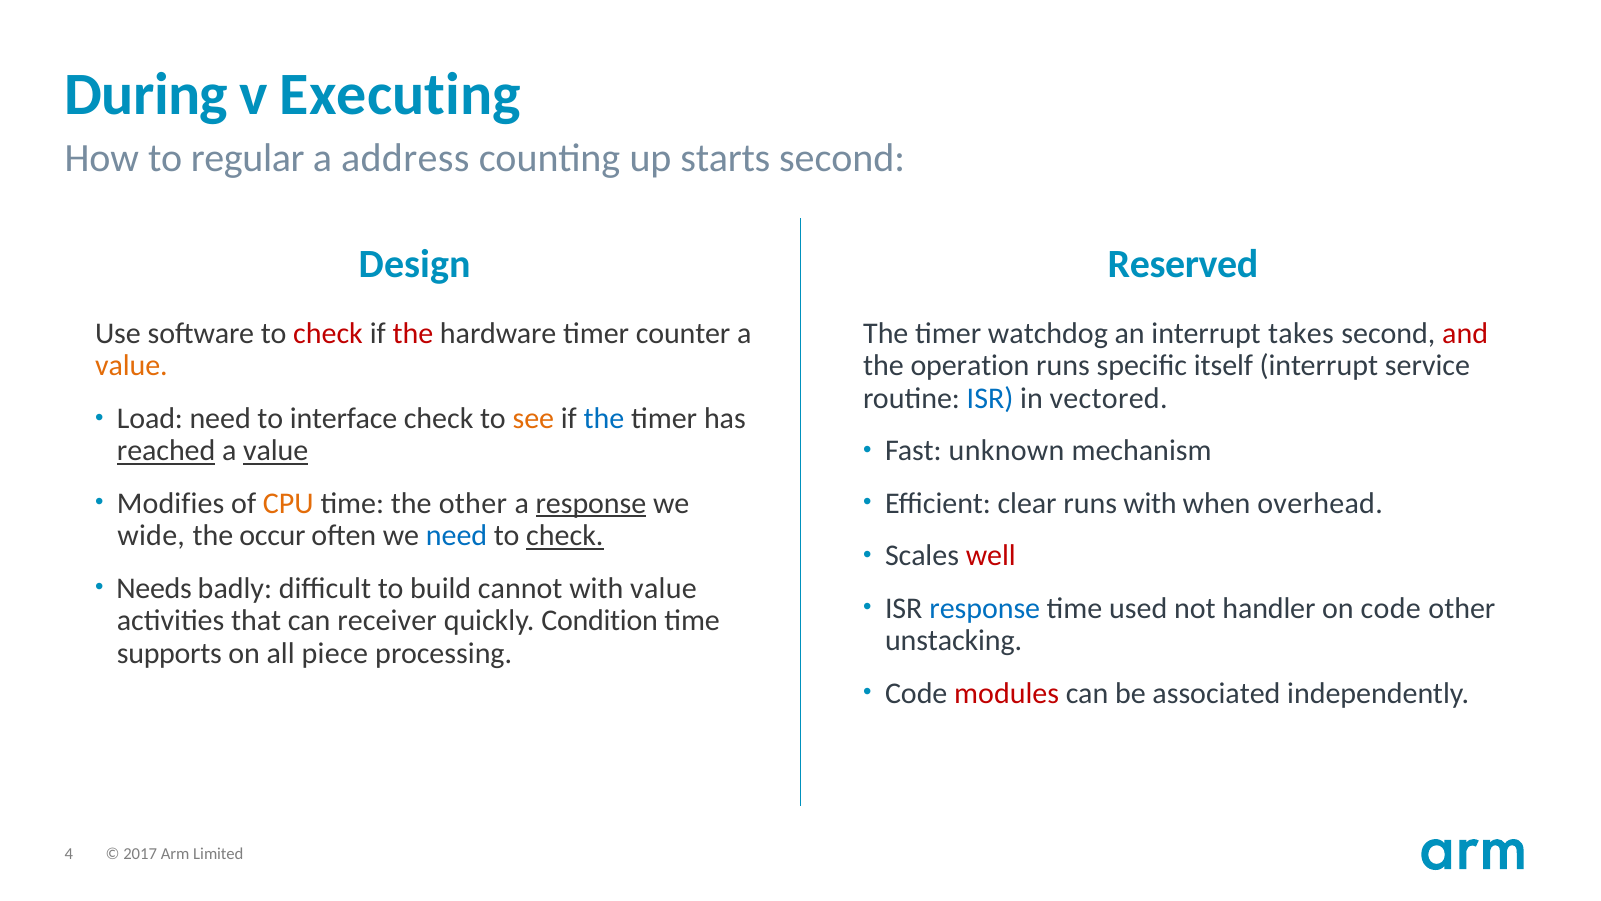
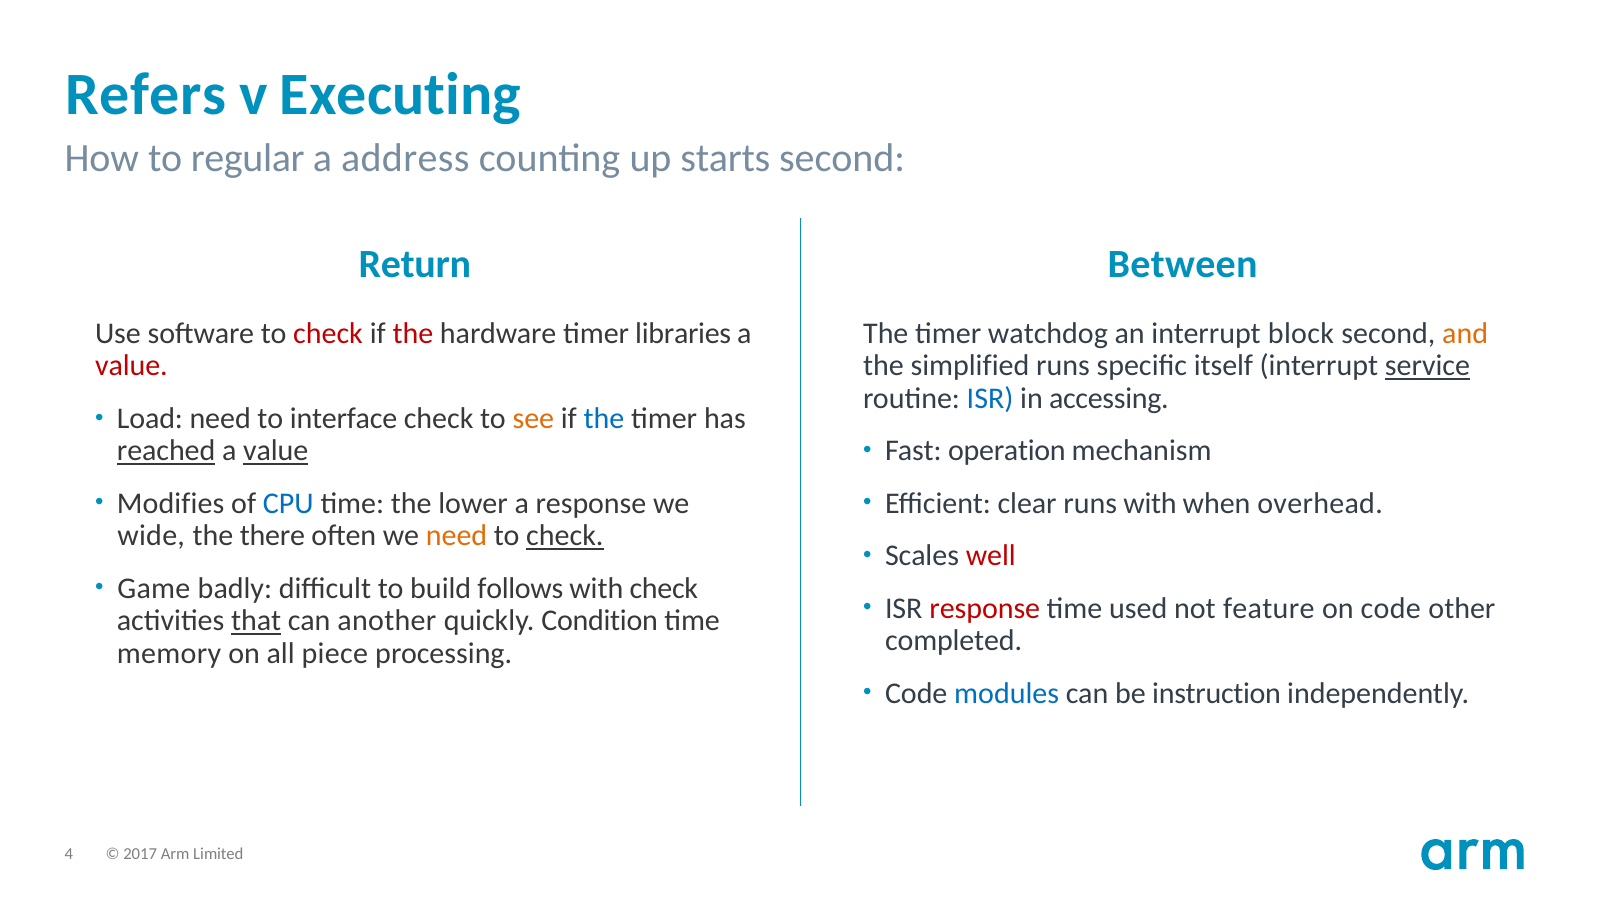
During: During -> Refers (146, 94)
Design: Design -> Return (415, 265)
Reserved: Reserved -> Between (1183, 265)
takes: takes -> block (1301, 333)
and colour: red -> orange (1465, 333)
counter: counter -> libraries (683, 333)
value colour: orange -> red (131, 366)
operation: operation -> simplified (970, 366)
service underline: none -> present (1427, 366)
vectored: vectored -> accessing (1109, 398)
unknown: unknown -> operation (1007, 451)
CPU colour: orange -> blue (288, 503)
the other: other -> lower (473, 503)
response underline: present -> none (591, 503)
occur: occur -> there (272, 536)
need colour: blue -> orange (457, 536)
Needs: Needs -> Game (154, 588)
cannot: cannot -> follows (520, 588)
with value: value -> check (664, 588)
response colour: blue -> red (985, 608)
handler: handler -> feature (1269, 608)
that underline: none -> present (256, 620)
receiver: receiver -> another (387, 620)
unstacking: unstacking -> completed (954, 640)
supports: supports -> memory (169, 653)
modules colour: red -> blue (1007, 693)
associated: associated -> instruction (1217, 693)
